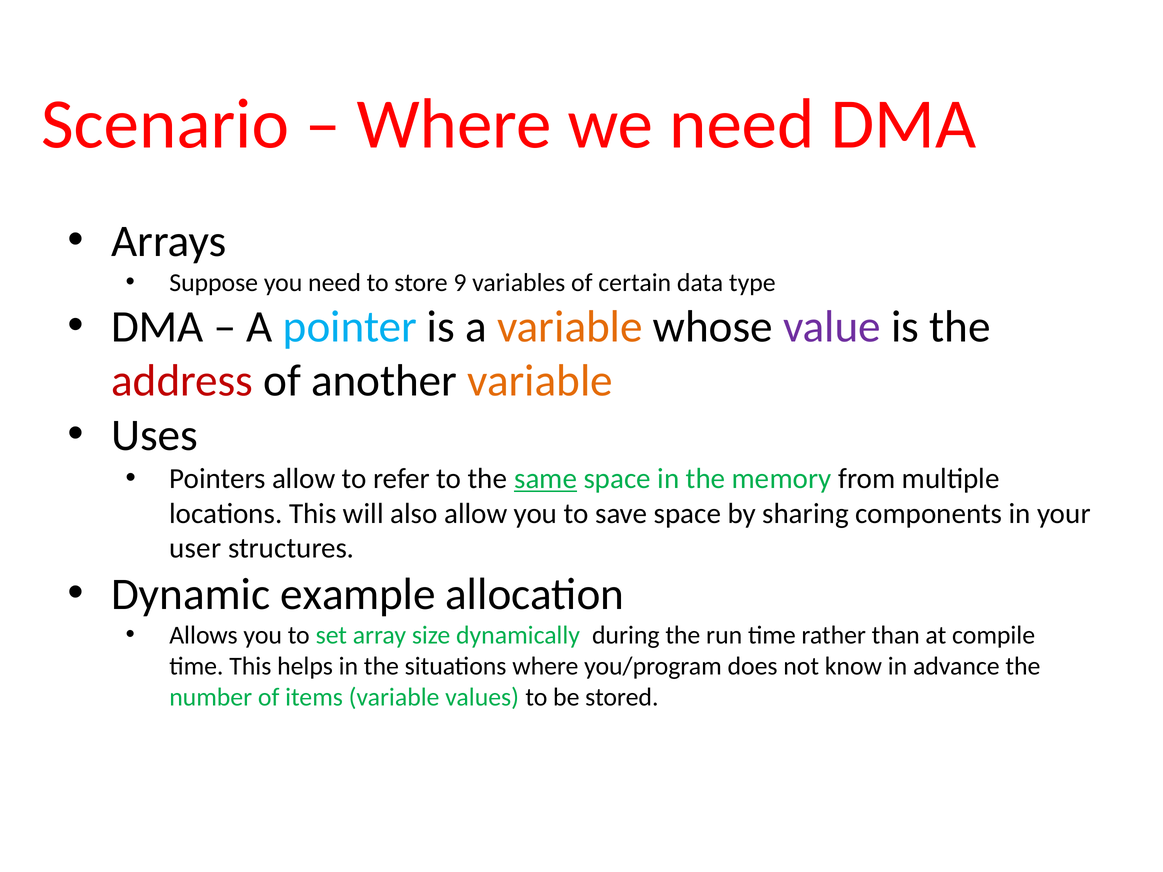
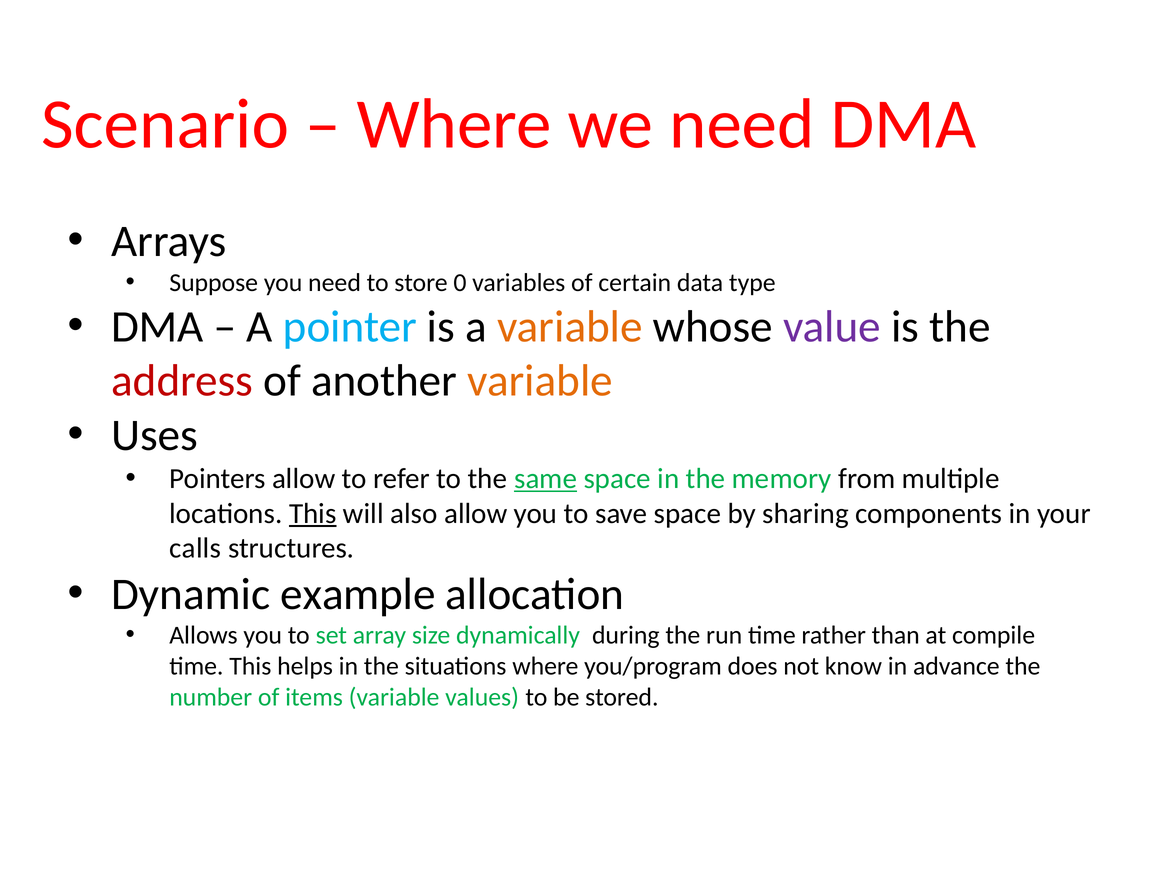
9: 9 -> 0 (460, 283)
This underline: none -> present (313, 514)
user: user -> calls (195, 549)
